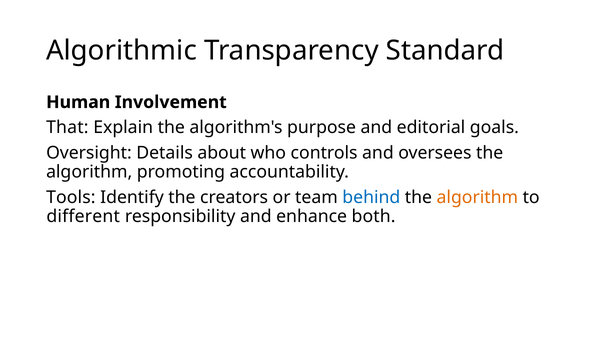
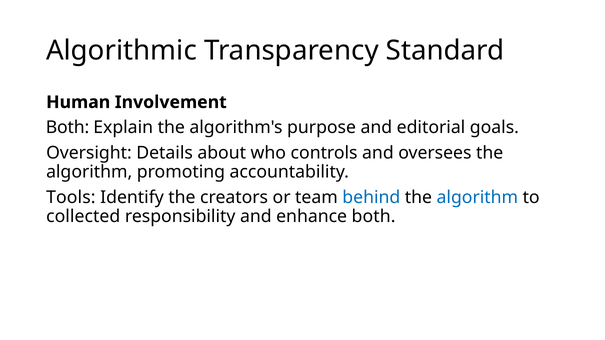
That: That -> Both (68, 128)
algorithm colour: orange -> blue (477, 197)
different: different -> collected (83, 217)
